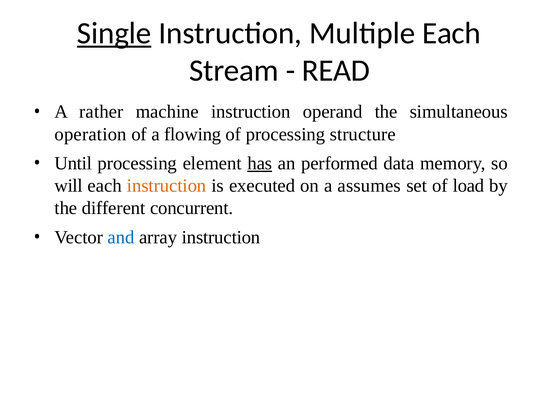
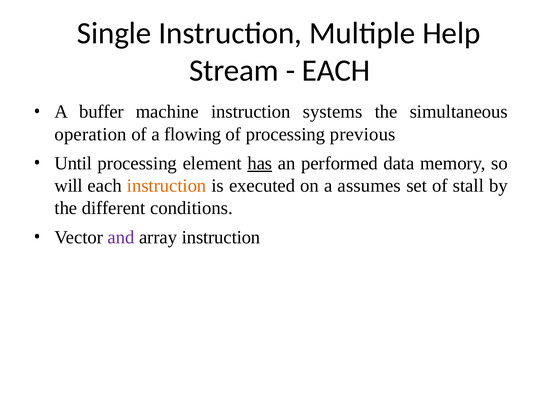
Single underline: present -> none (114, 33)
Multiple Each: Each -> Help (451, 33)
READ: READ -> EACH (336, 71)
rather: rather -> buffer (102, 112)
operand: operand -> systems (333, 112)
structure: structure -> previous (363, 134)
load: load -> stall (468, 186)
concurrent: concurrent -> conditions (191, 208)
and colour: blue -> purple (121, 237)
